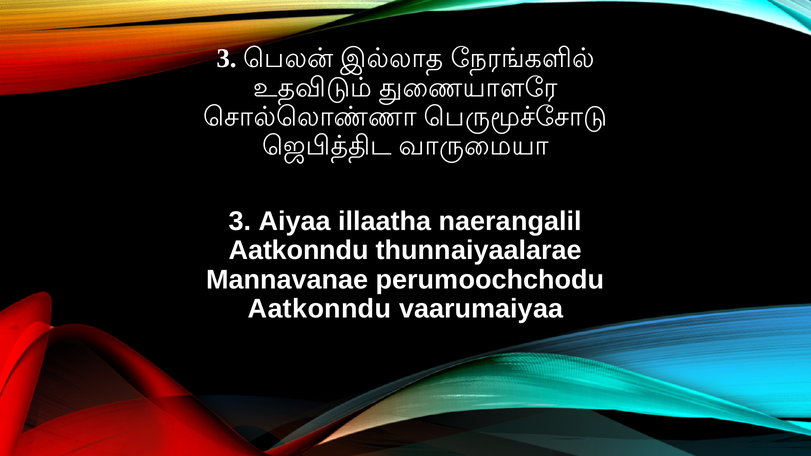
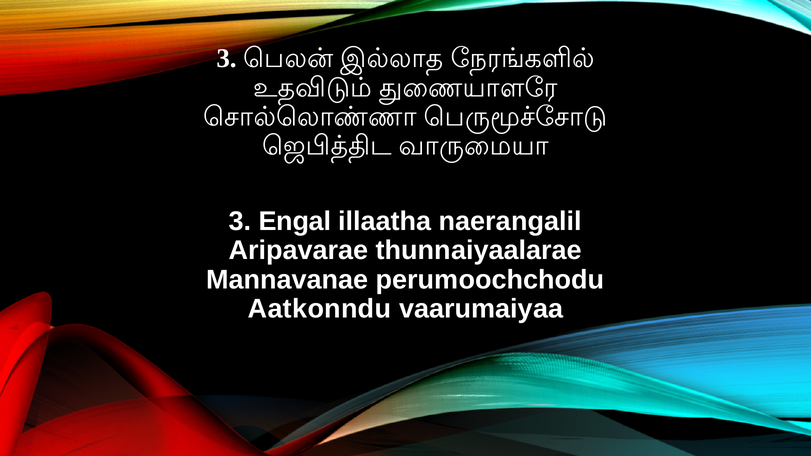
Aiyaa: Aiyaa -> Engal (295, 221)
Aatkonndu: Aatkonndu -> Aripavarae (299, 251)
